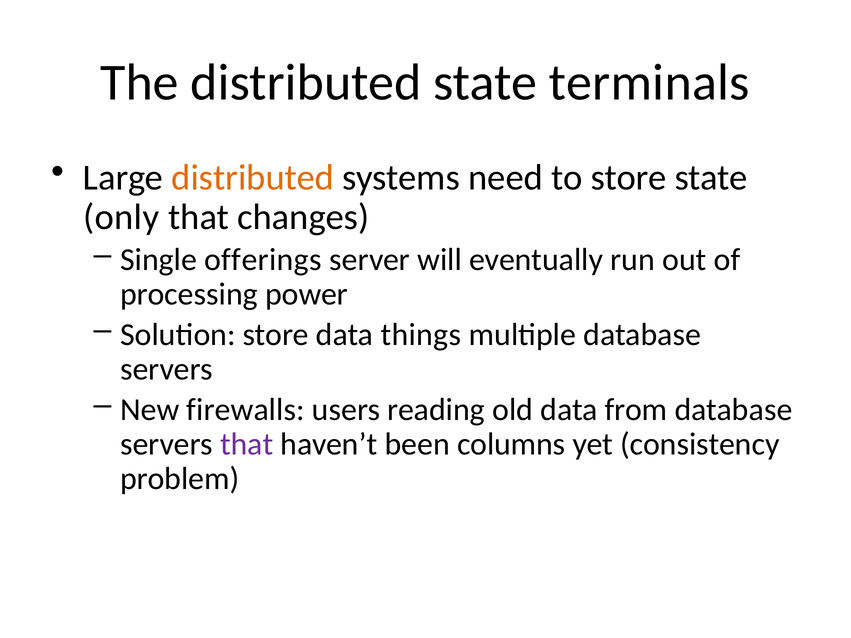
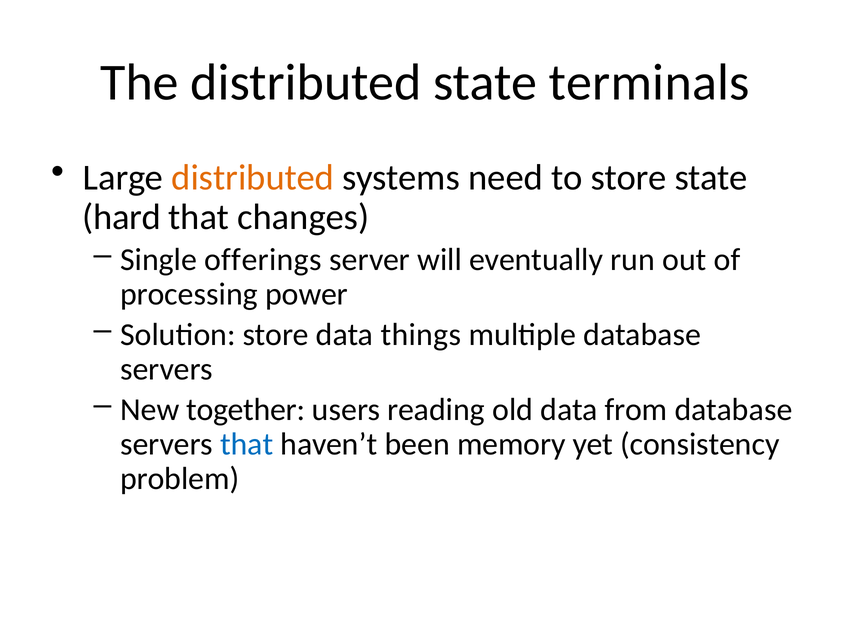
only: only -> hard (122, 217)
firewalls: firewalls -> together (246, 410)
that colour: purple -> blue (247, 444)
columns: columns -> memory (511, 444)
